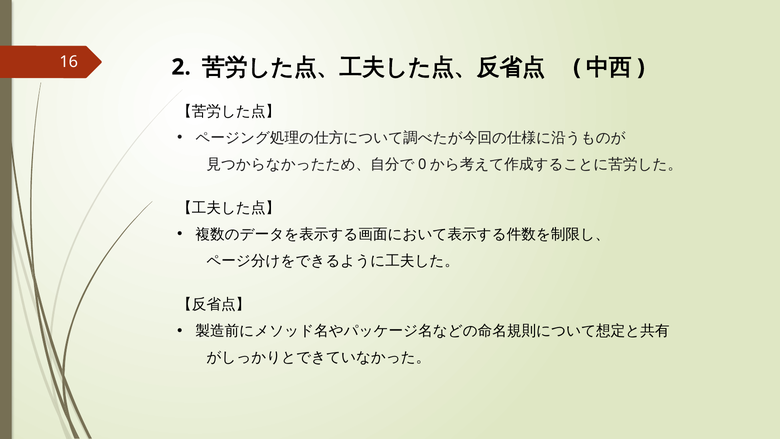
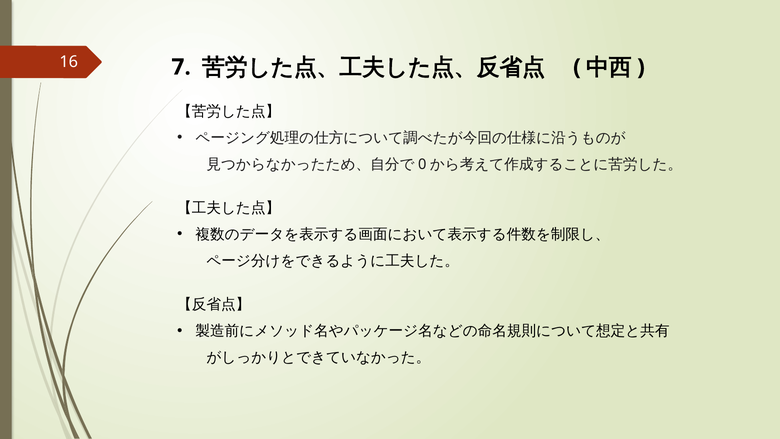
2: 2 -> 7 (181, 67)
